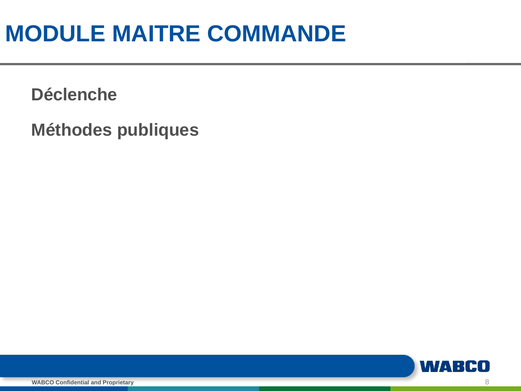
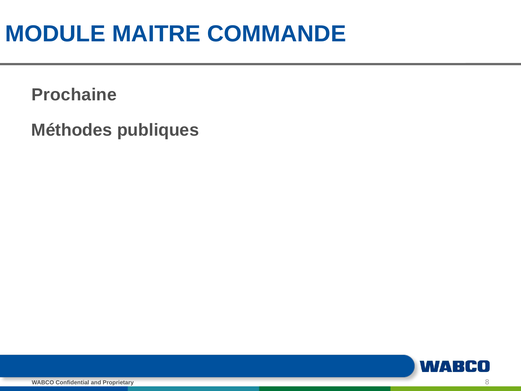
Déclenche: Déclenche -> Prochaine (74, 95)
